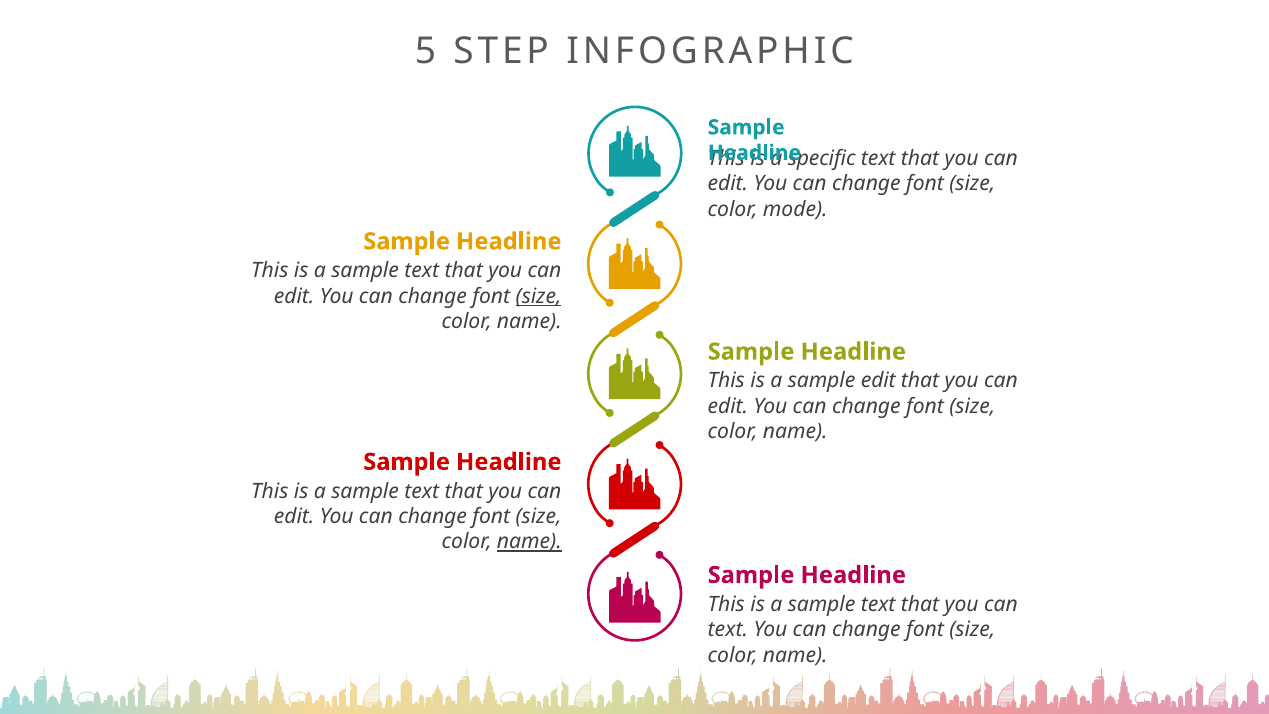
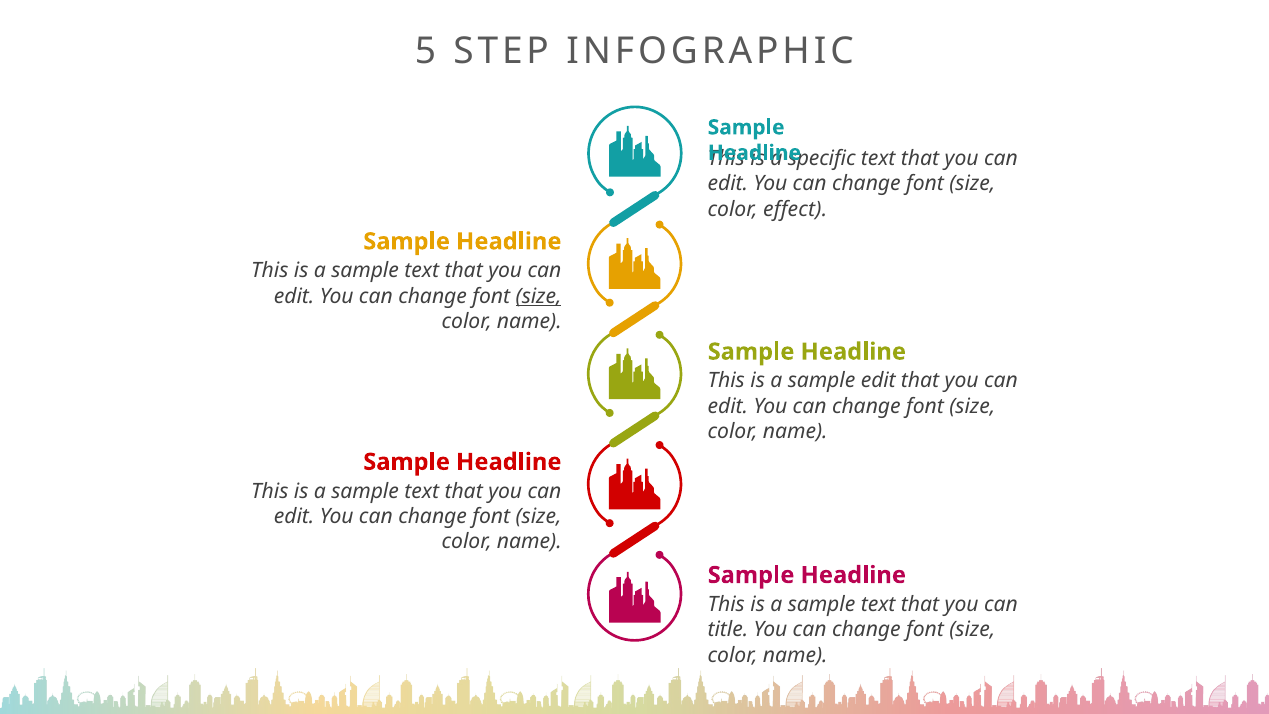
mode: mode -> effect (795, 209)
name underline: present -> none (529, 542)
text: text -> title (728, 630)
